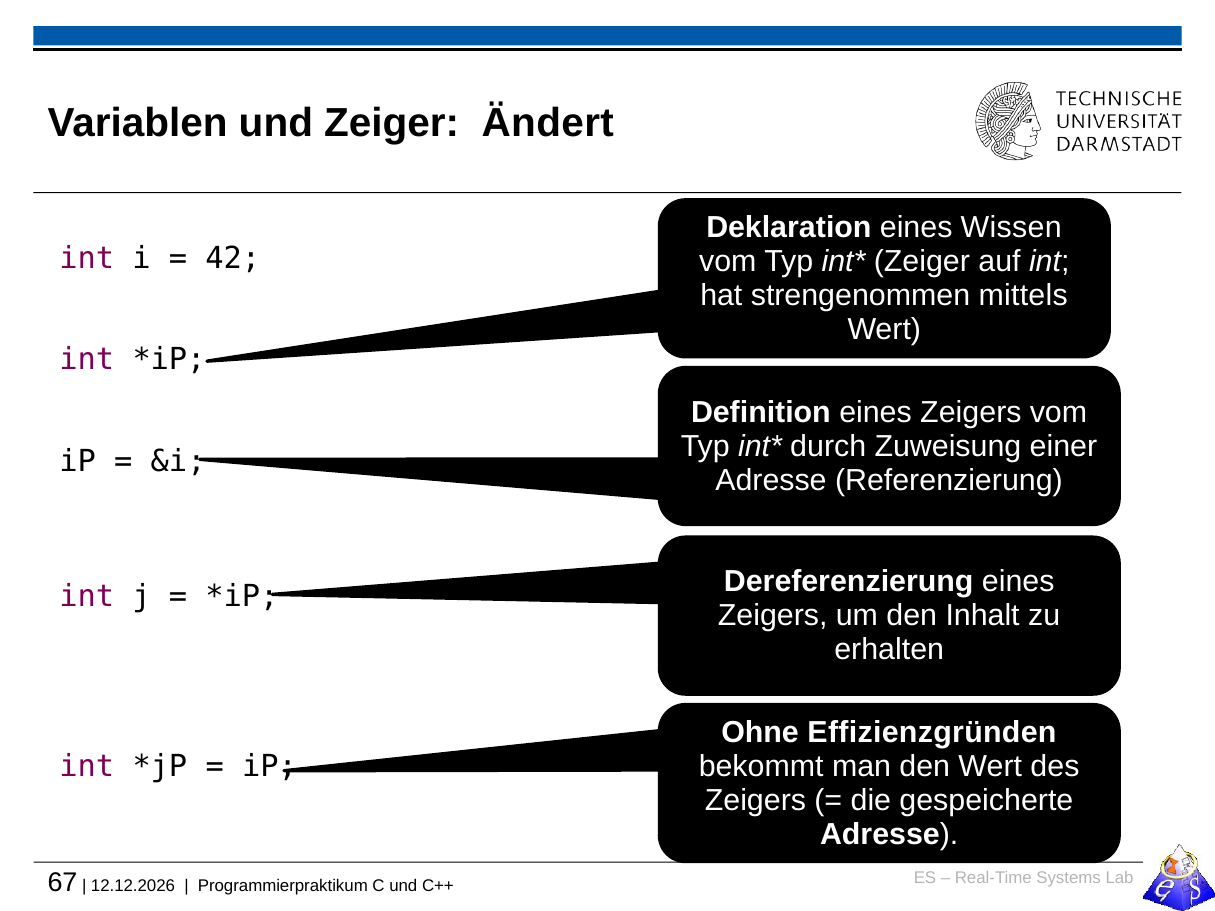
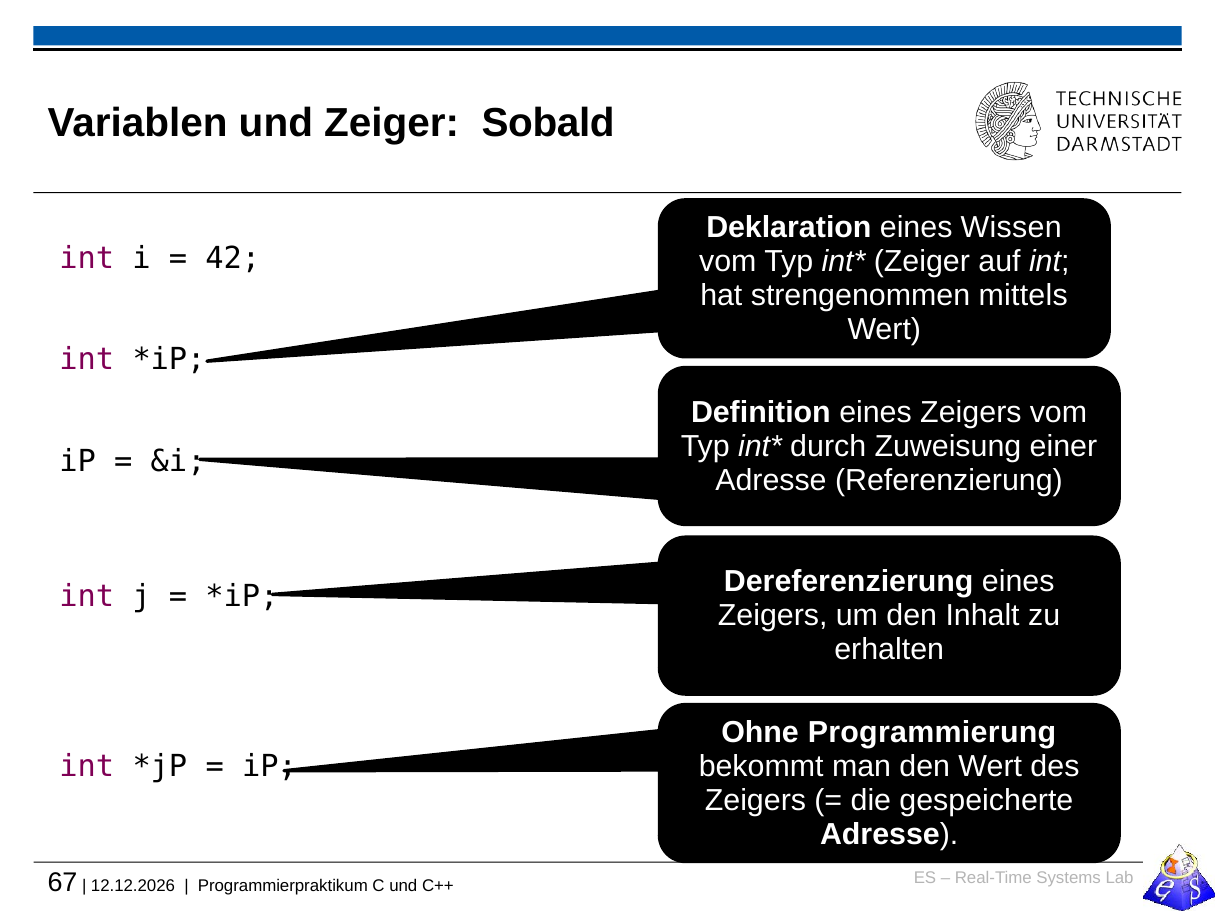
Ändert: Ändert -> Sobald (548, 123)
Effizienzgründen: Effizienzgründen -> Programmierung (932, 733)
